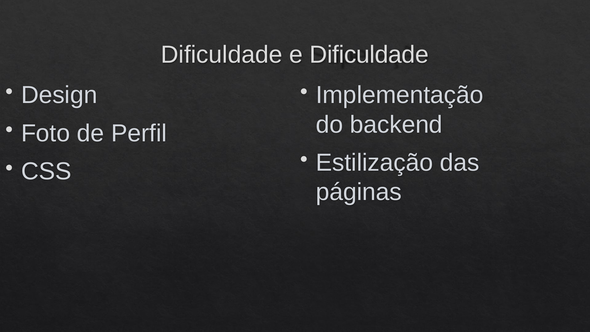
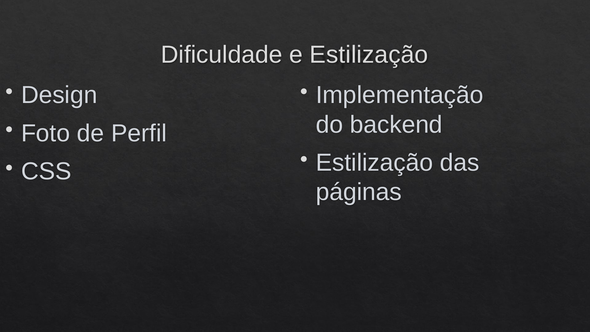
e Dificuldade: Dificuldade -> Estilização (369, 55)
